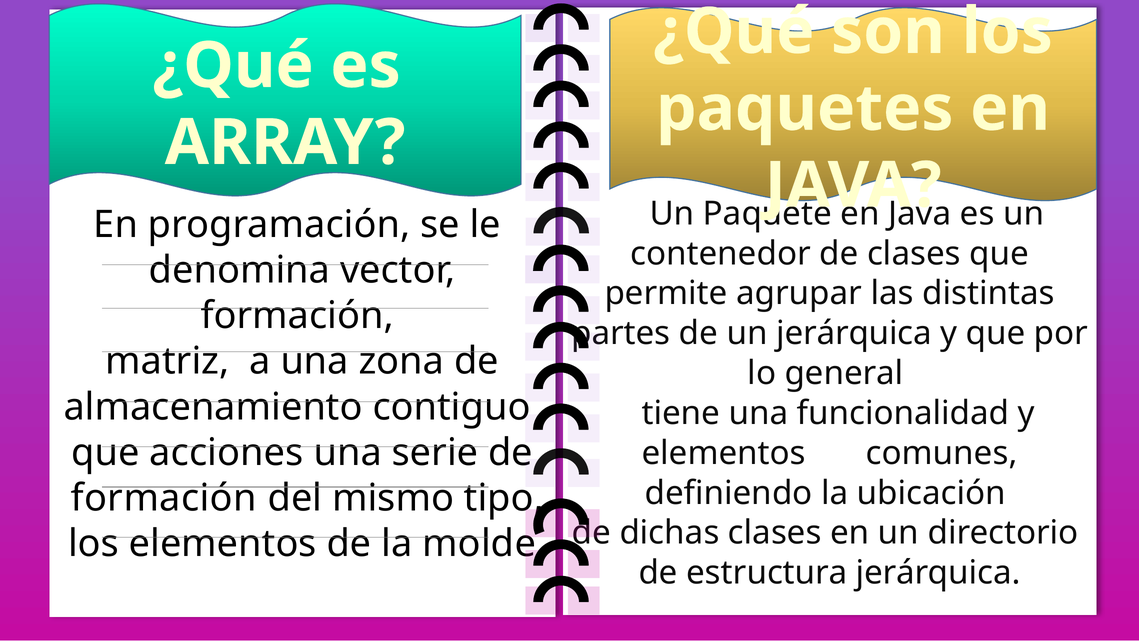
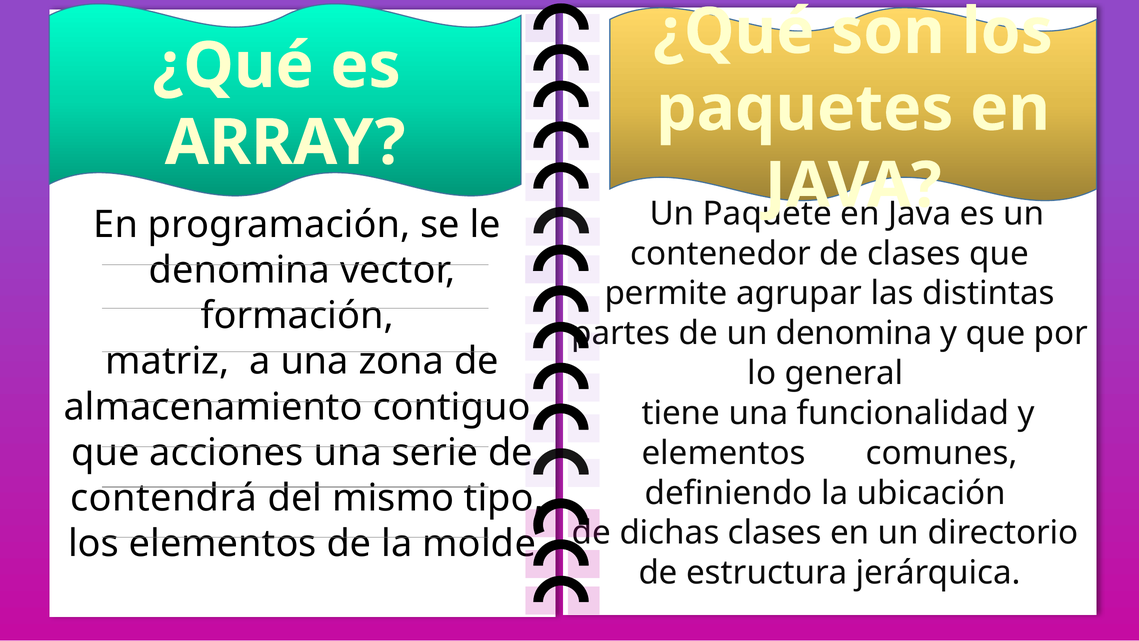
un jerárquica: jerárquica -> denomina (854, 333)
formación: formación -> contendrá (164, 498)
